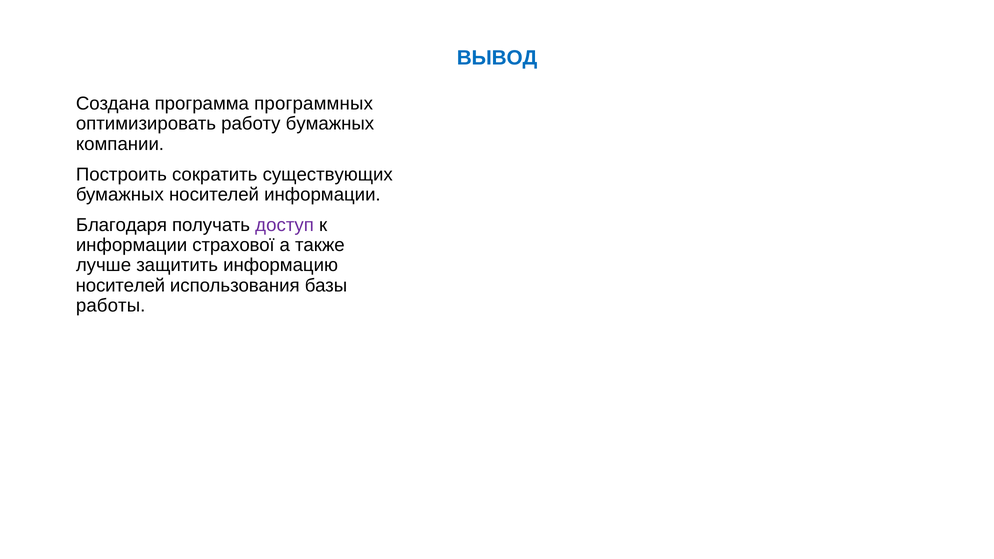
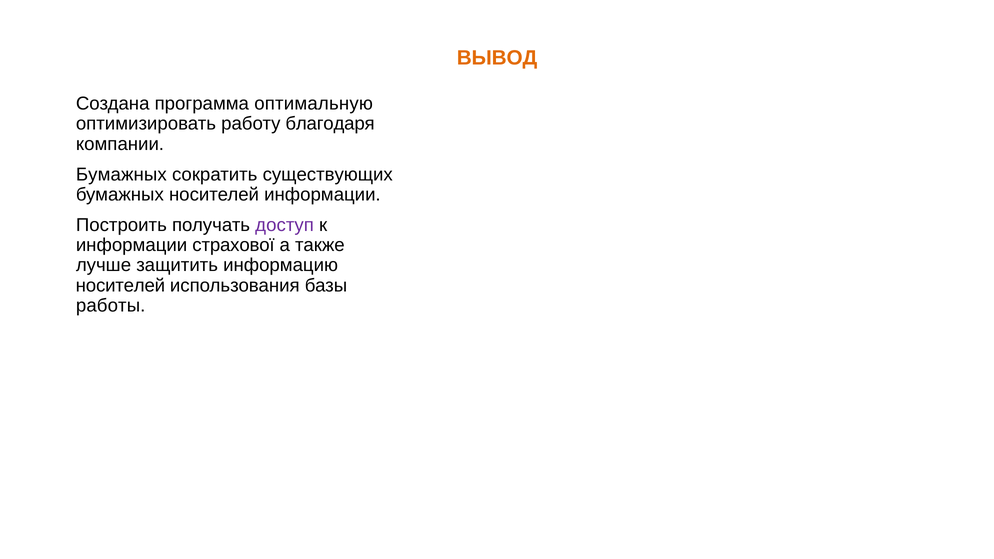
ВЫВОД colour: blue -> orange (497, 58)
программных: программных -> оптимальную (314, 104)
работу бумажных: бумажных -> благодаря (330, 124)
Построить: Построить -> Бумажных (121, 174)
Благодаря: Благодаря -> Построить (121, 225)
